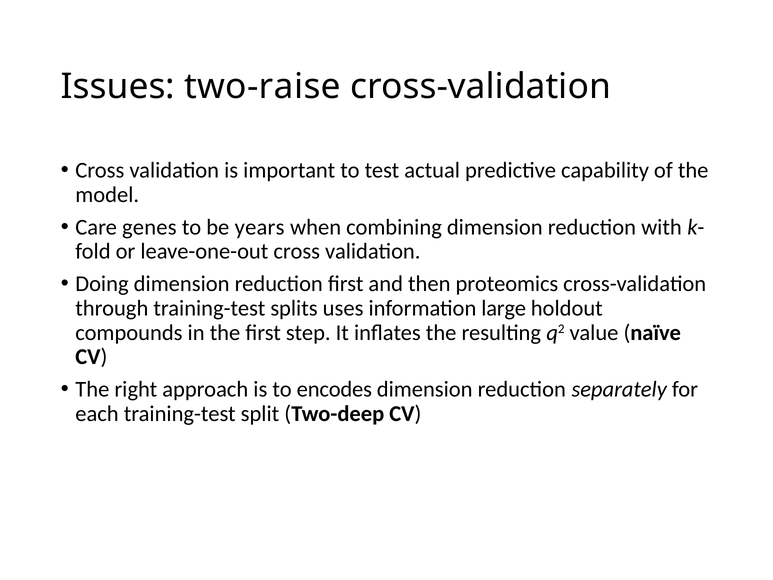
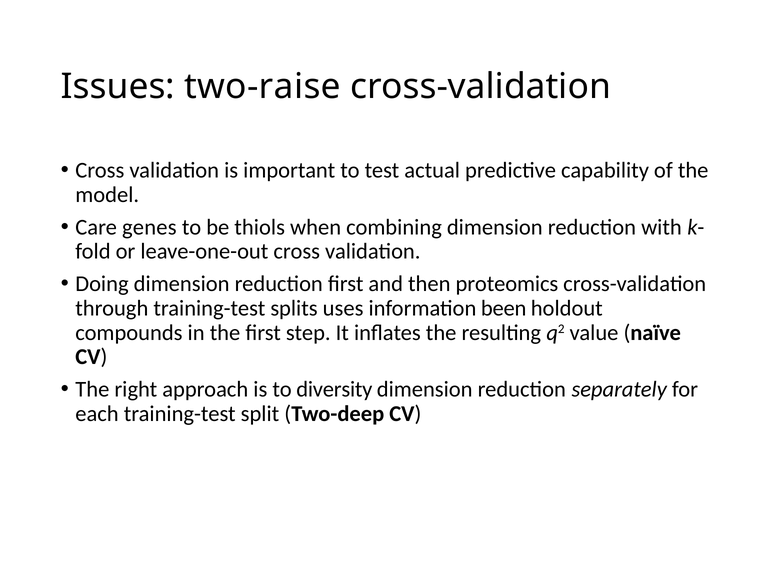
years: years -> thiols (260, 227)
large: large -> been (504, 308)
encodes: encodes -> diversity (334, 389)
